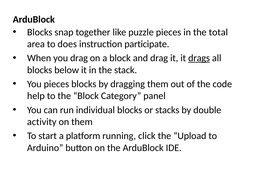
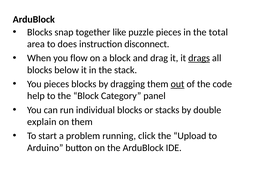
participate: participate -> disconnect (147, 44)
you drag: drag -> flow (79, 58)
out underline: none -> present (178, 84)
activity: activity -> explain (42, 122)
platform: platform -> problem (83, 135)
